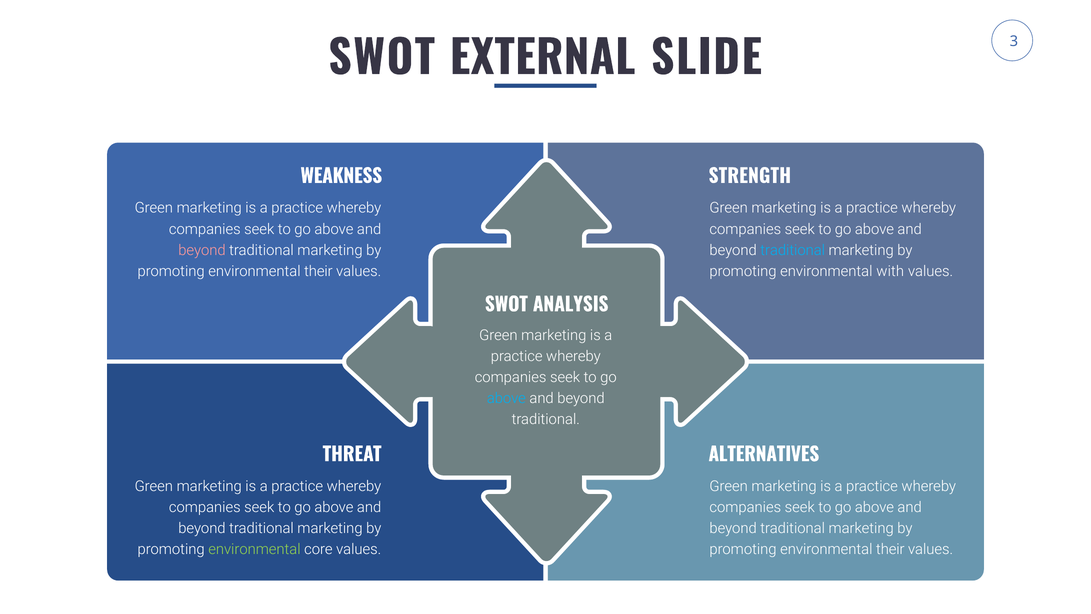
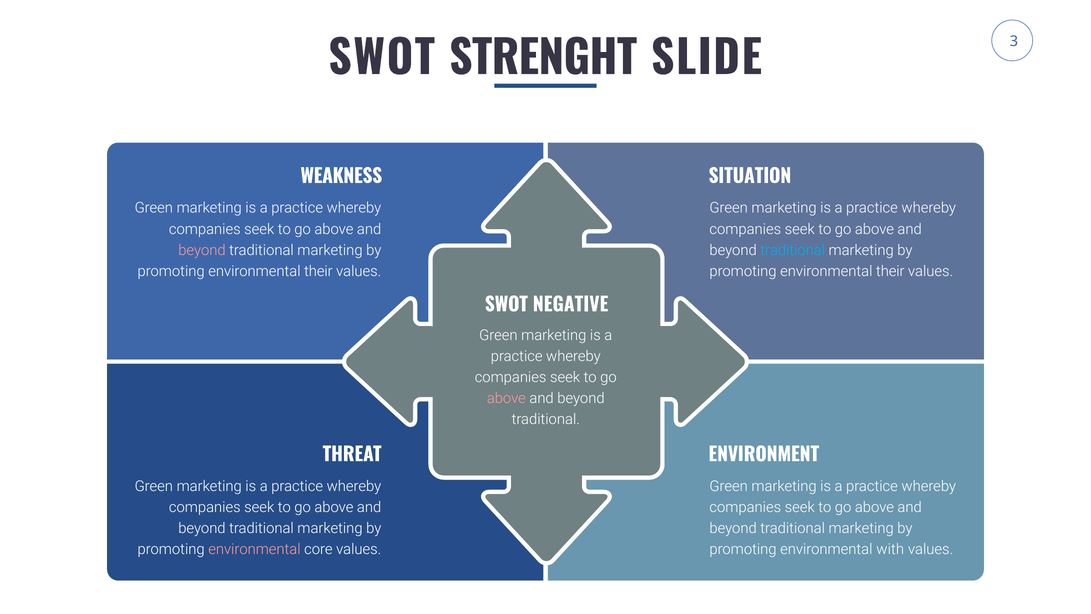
EXTERNAL: EXTERNAL -> STRENGHT (543, 59)
STRENGTH: STRENGTH -> SITUATION (750, 176)
with: with -> their (890, 271)
ANALYSIS: ANALYSIS -> NEGATIVE (571, 305)
above colour: light blue -> pink (506, 398)
ALTERNATIVES: ALTERNATIVES -> ENVIRONMENT (764, 455)
environmental colour: light green -> pink (254, 549)
their: their -> with (890, 549)
